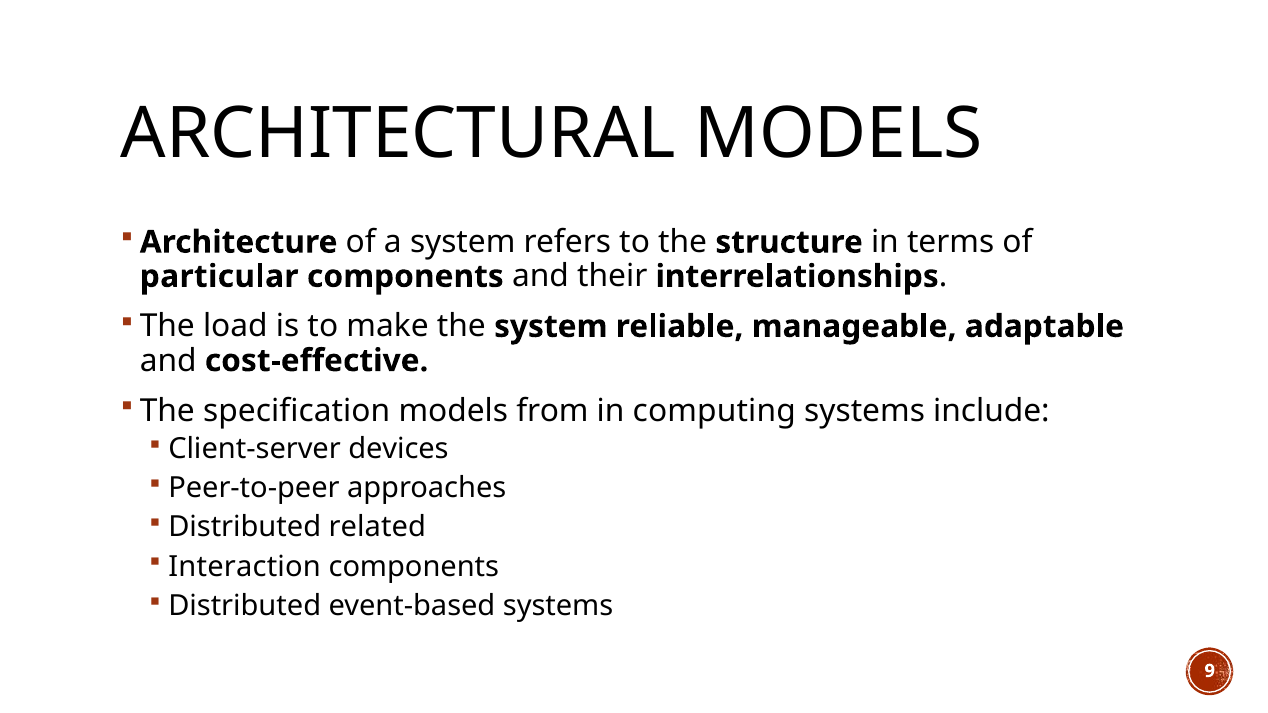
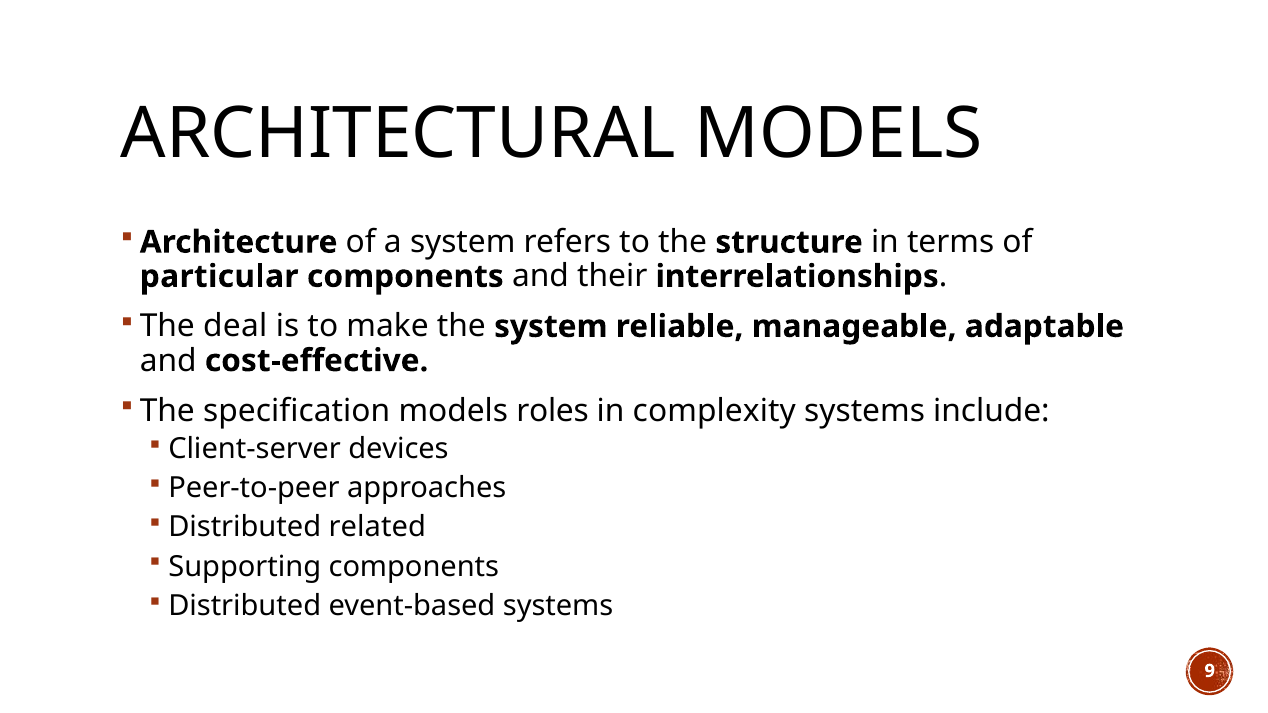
load: load -> deal (235, 327)
from: from -> roles (553, 411)
computing: computing -> complexity (714, 411)
Interaction: Interaction -> Supporting (245, 567)
